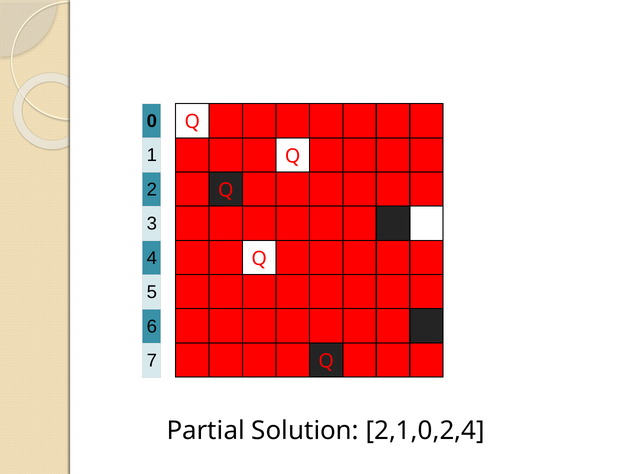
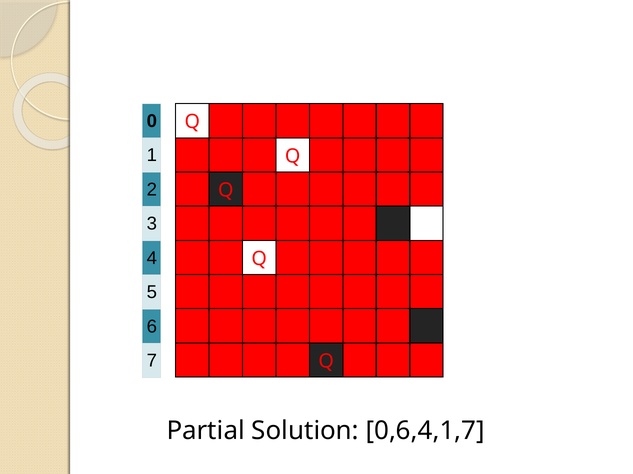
2,1,0,2,4: 2,1,0,2,4 -> 0,6,4,1,7 (425, 431)
